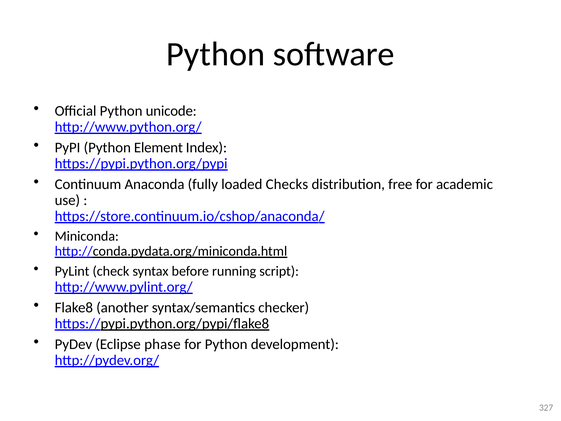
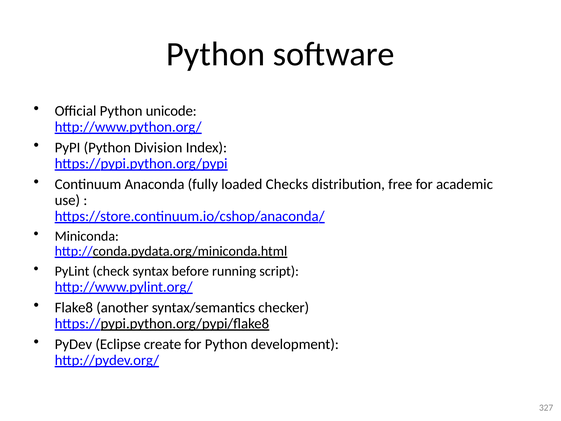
Element: Element -> Division (158, 148)
phase: phase -> create (163, 344)
